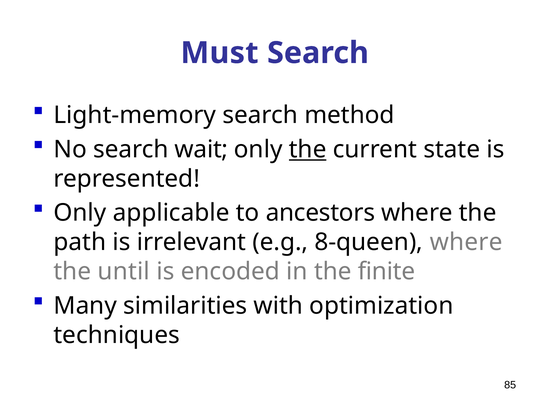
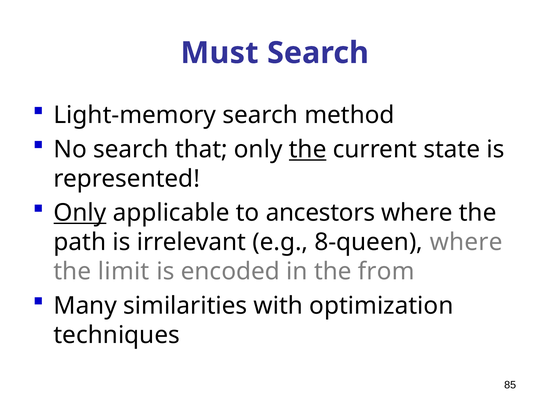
wait: wait -> that (201, 149)
Only underline: none -> present (80, 213)
until: until -> limit (124, 271)
finite: finite -> from (386, 271)
